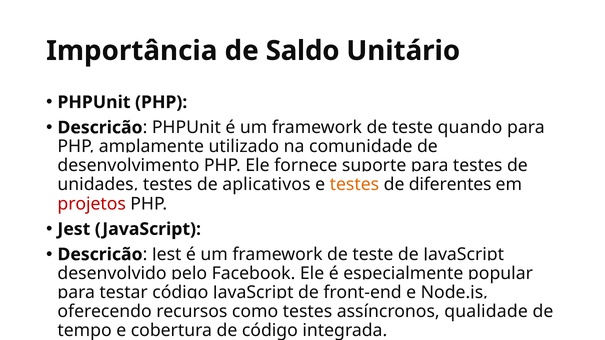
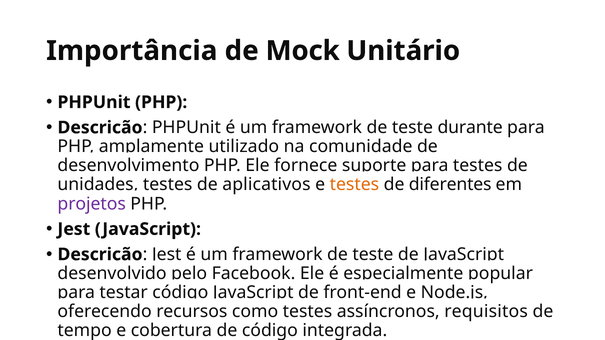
Saldo: Saldo -> Mock (303, 51)
quando: quando -> durante (470, 128)
projetos colour: red -> purple (92, 204)
qualidade: qualidade -> requisitos (486, 312)
